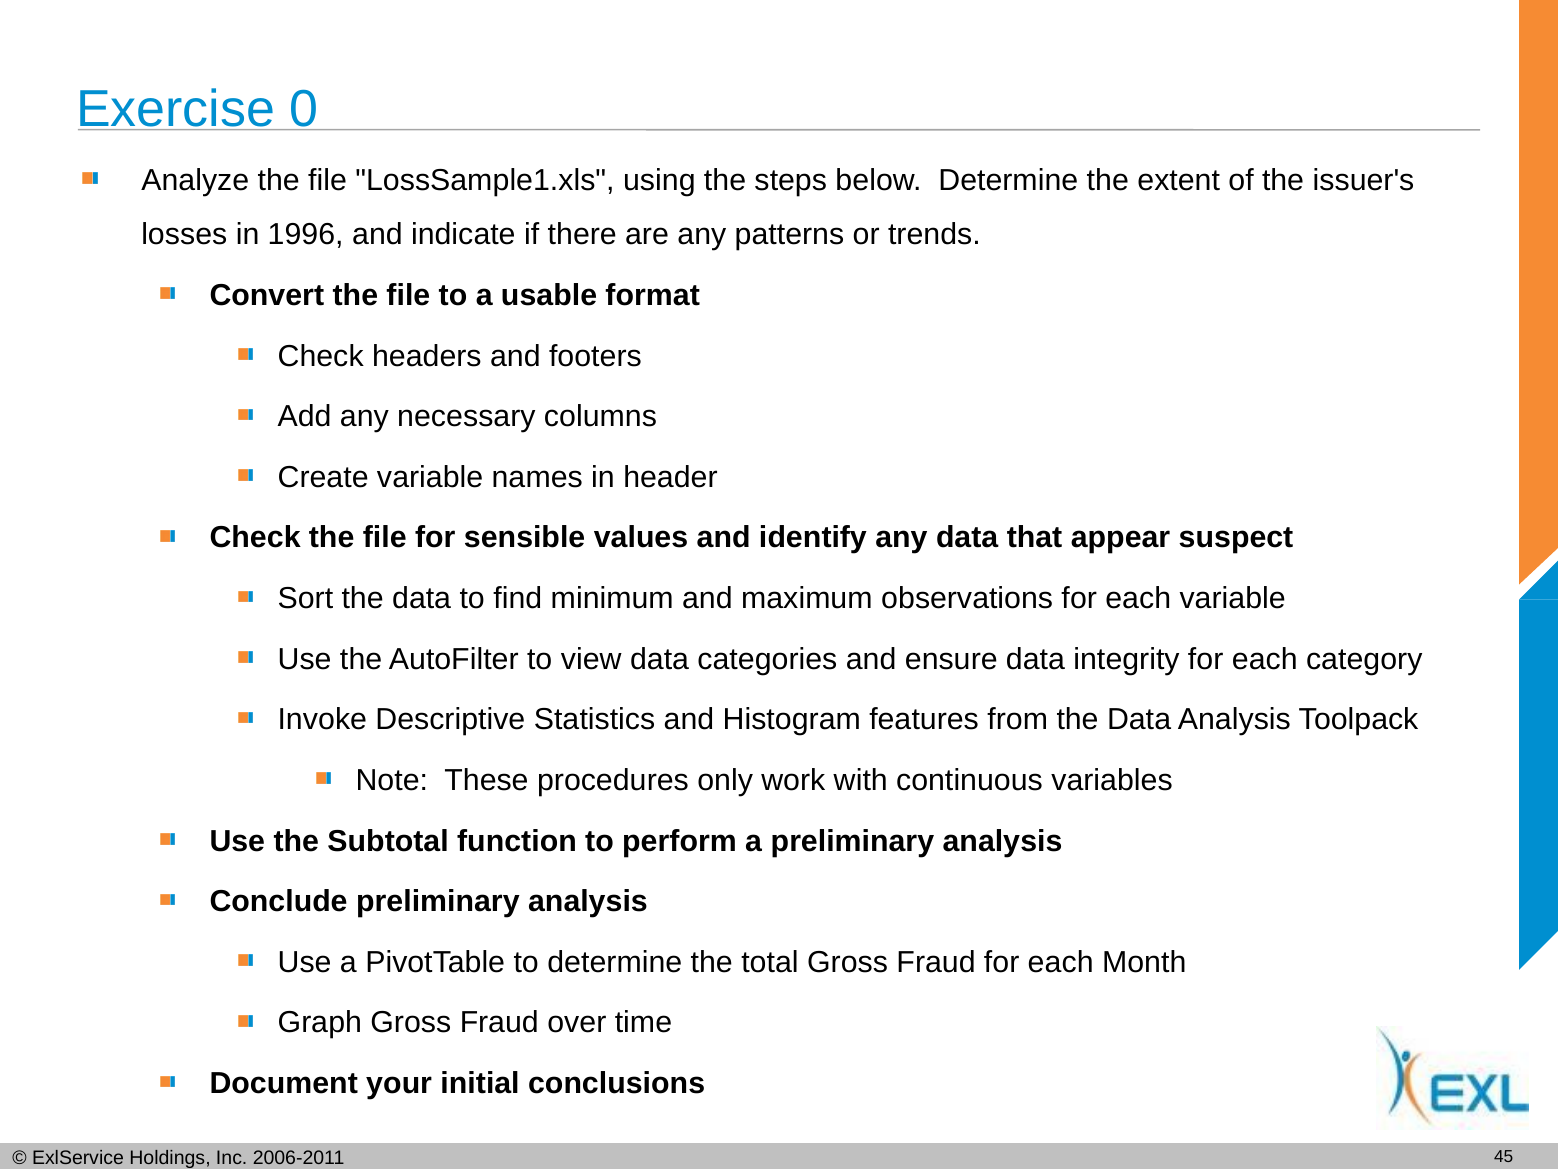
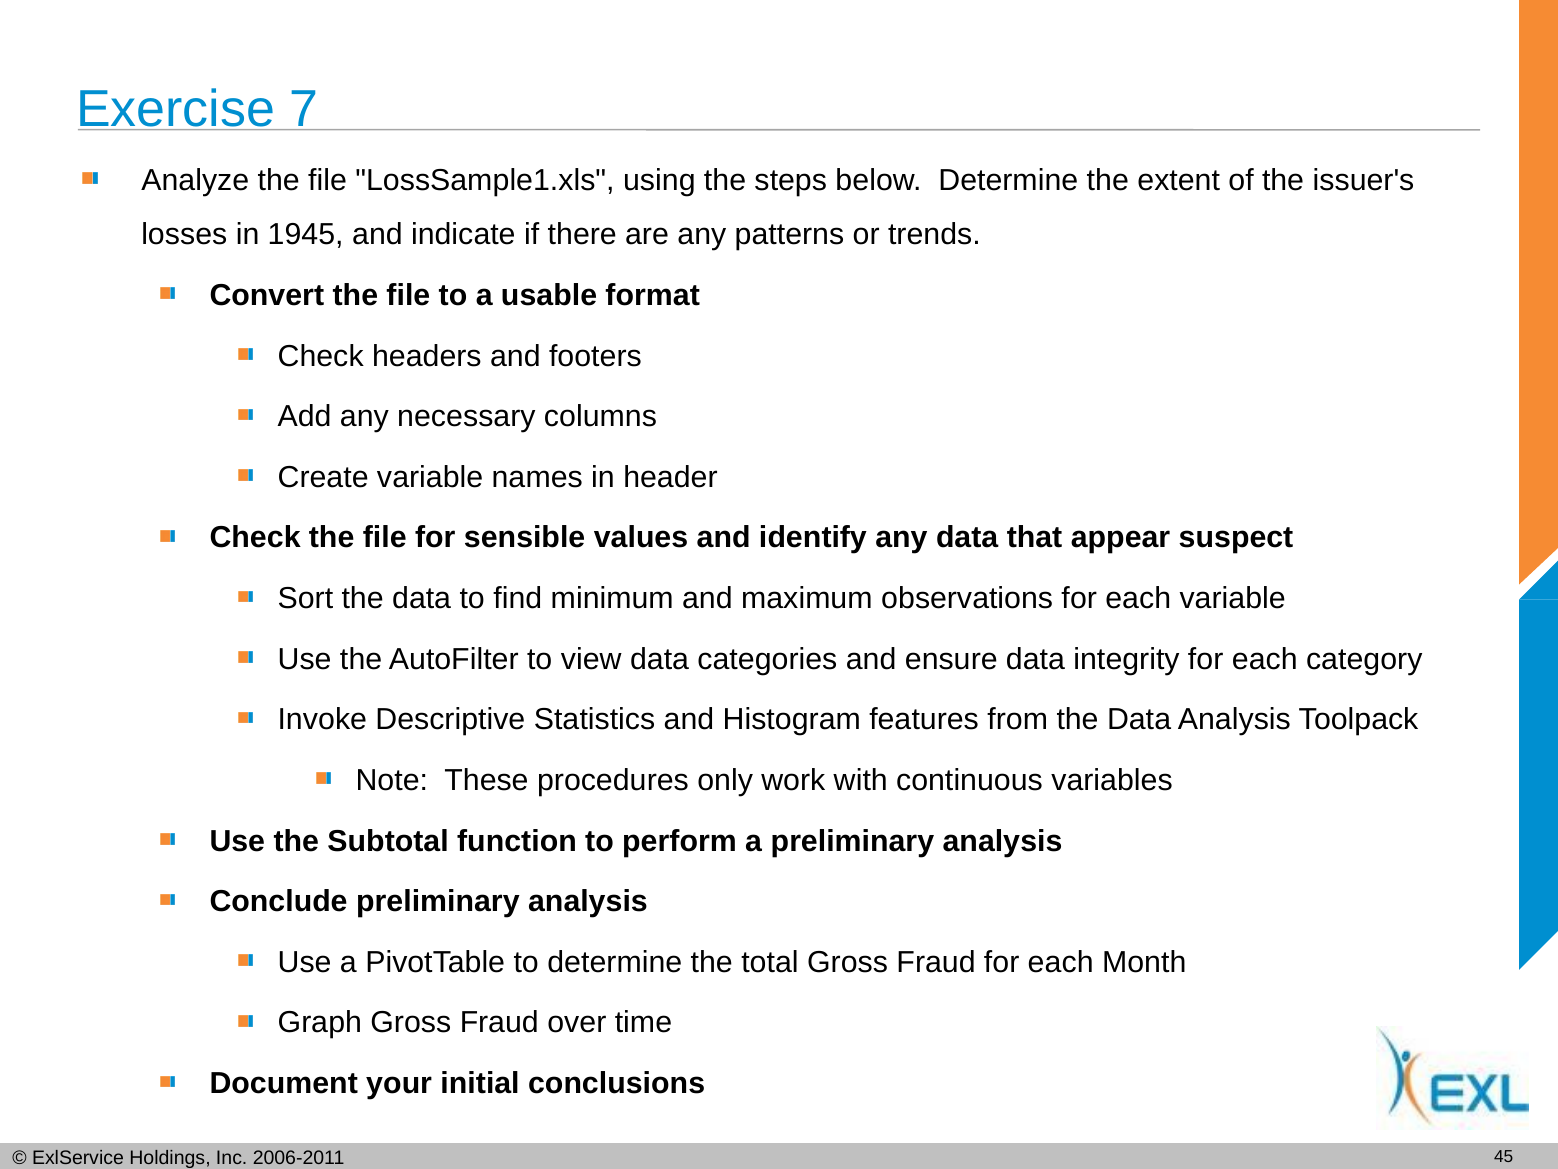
0: 0 -> 7 (304, 110)
1996: 1996 -> 1945 (306, 235)
